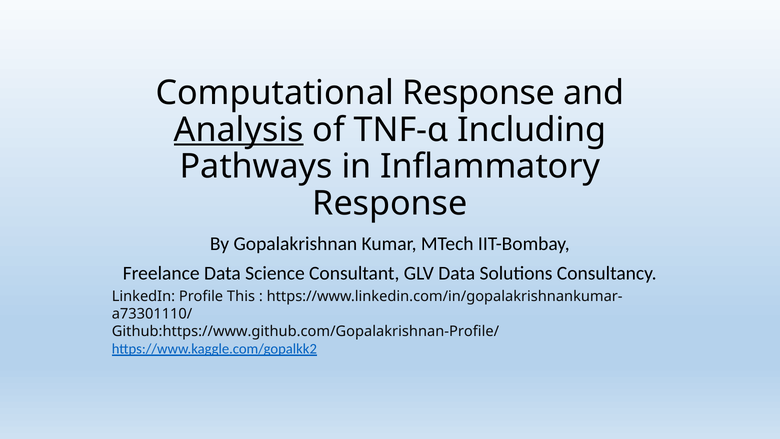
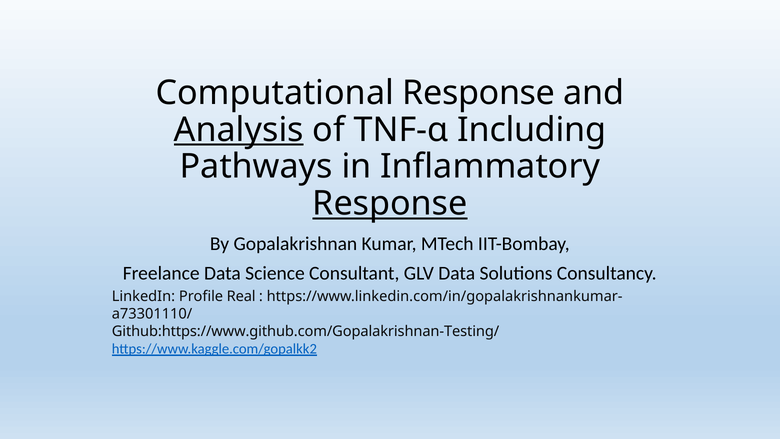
Response underline: none -> present (390, 203)
This: This -> Real (241, 296)
Github:https://www.github.com/Gopalakrishnan-Profile/: Github:https://www.github.com/Gopalakrishnan-Profile/ -> Github:https://www.github.com/Gopalakrishnan-Testing/ (306, 331)
